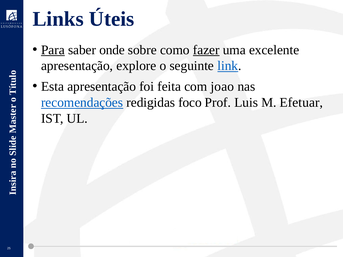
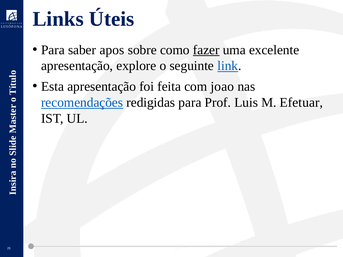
Para underline: present -> none (53, 50)
onde: onde -> apos (112, 50)
redigidas foco: foco -> para (190, 103)
